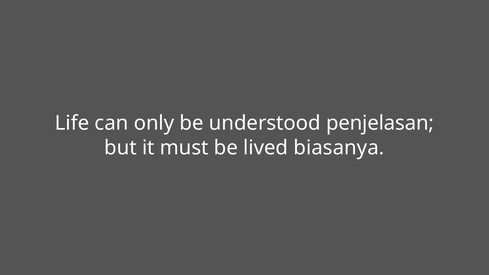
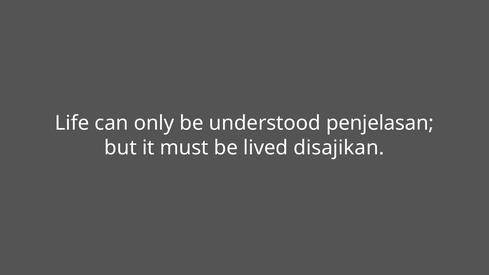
biasanya: biasanya -> disajikan (339, 148)
